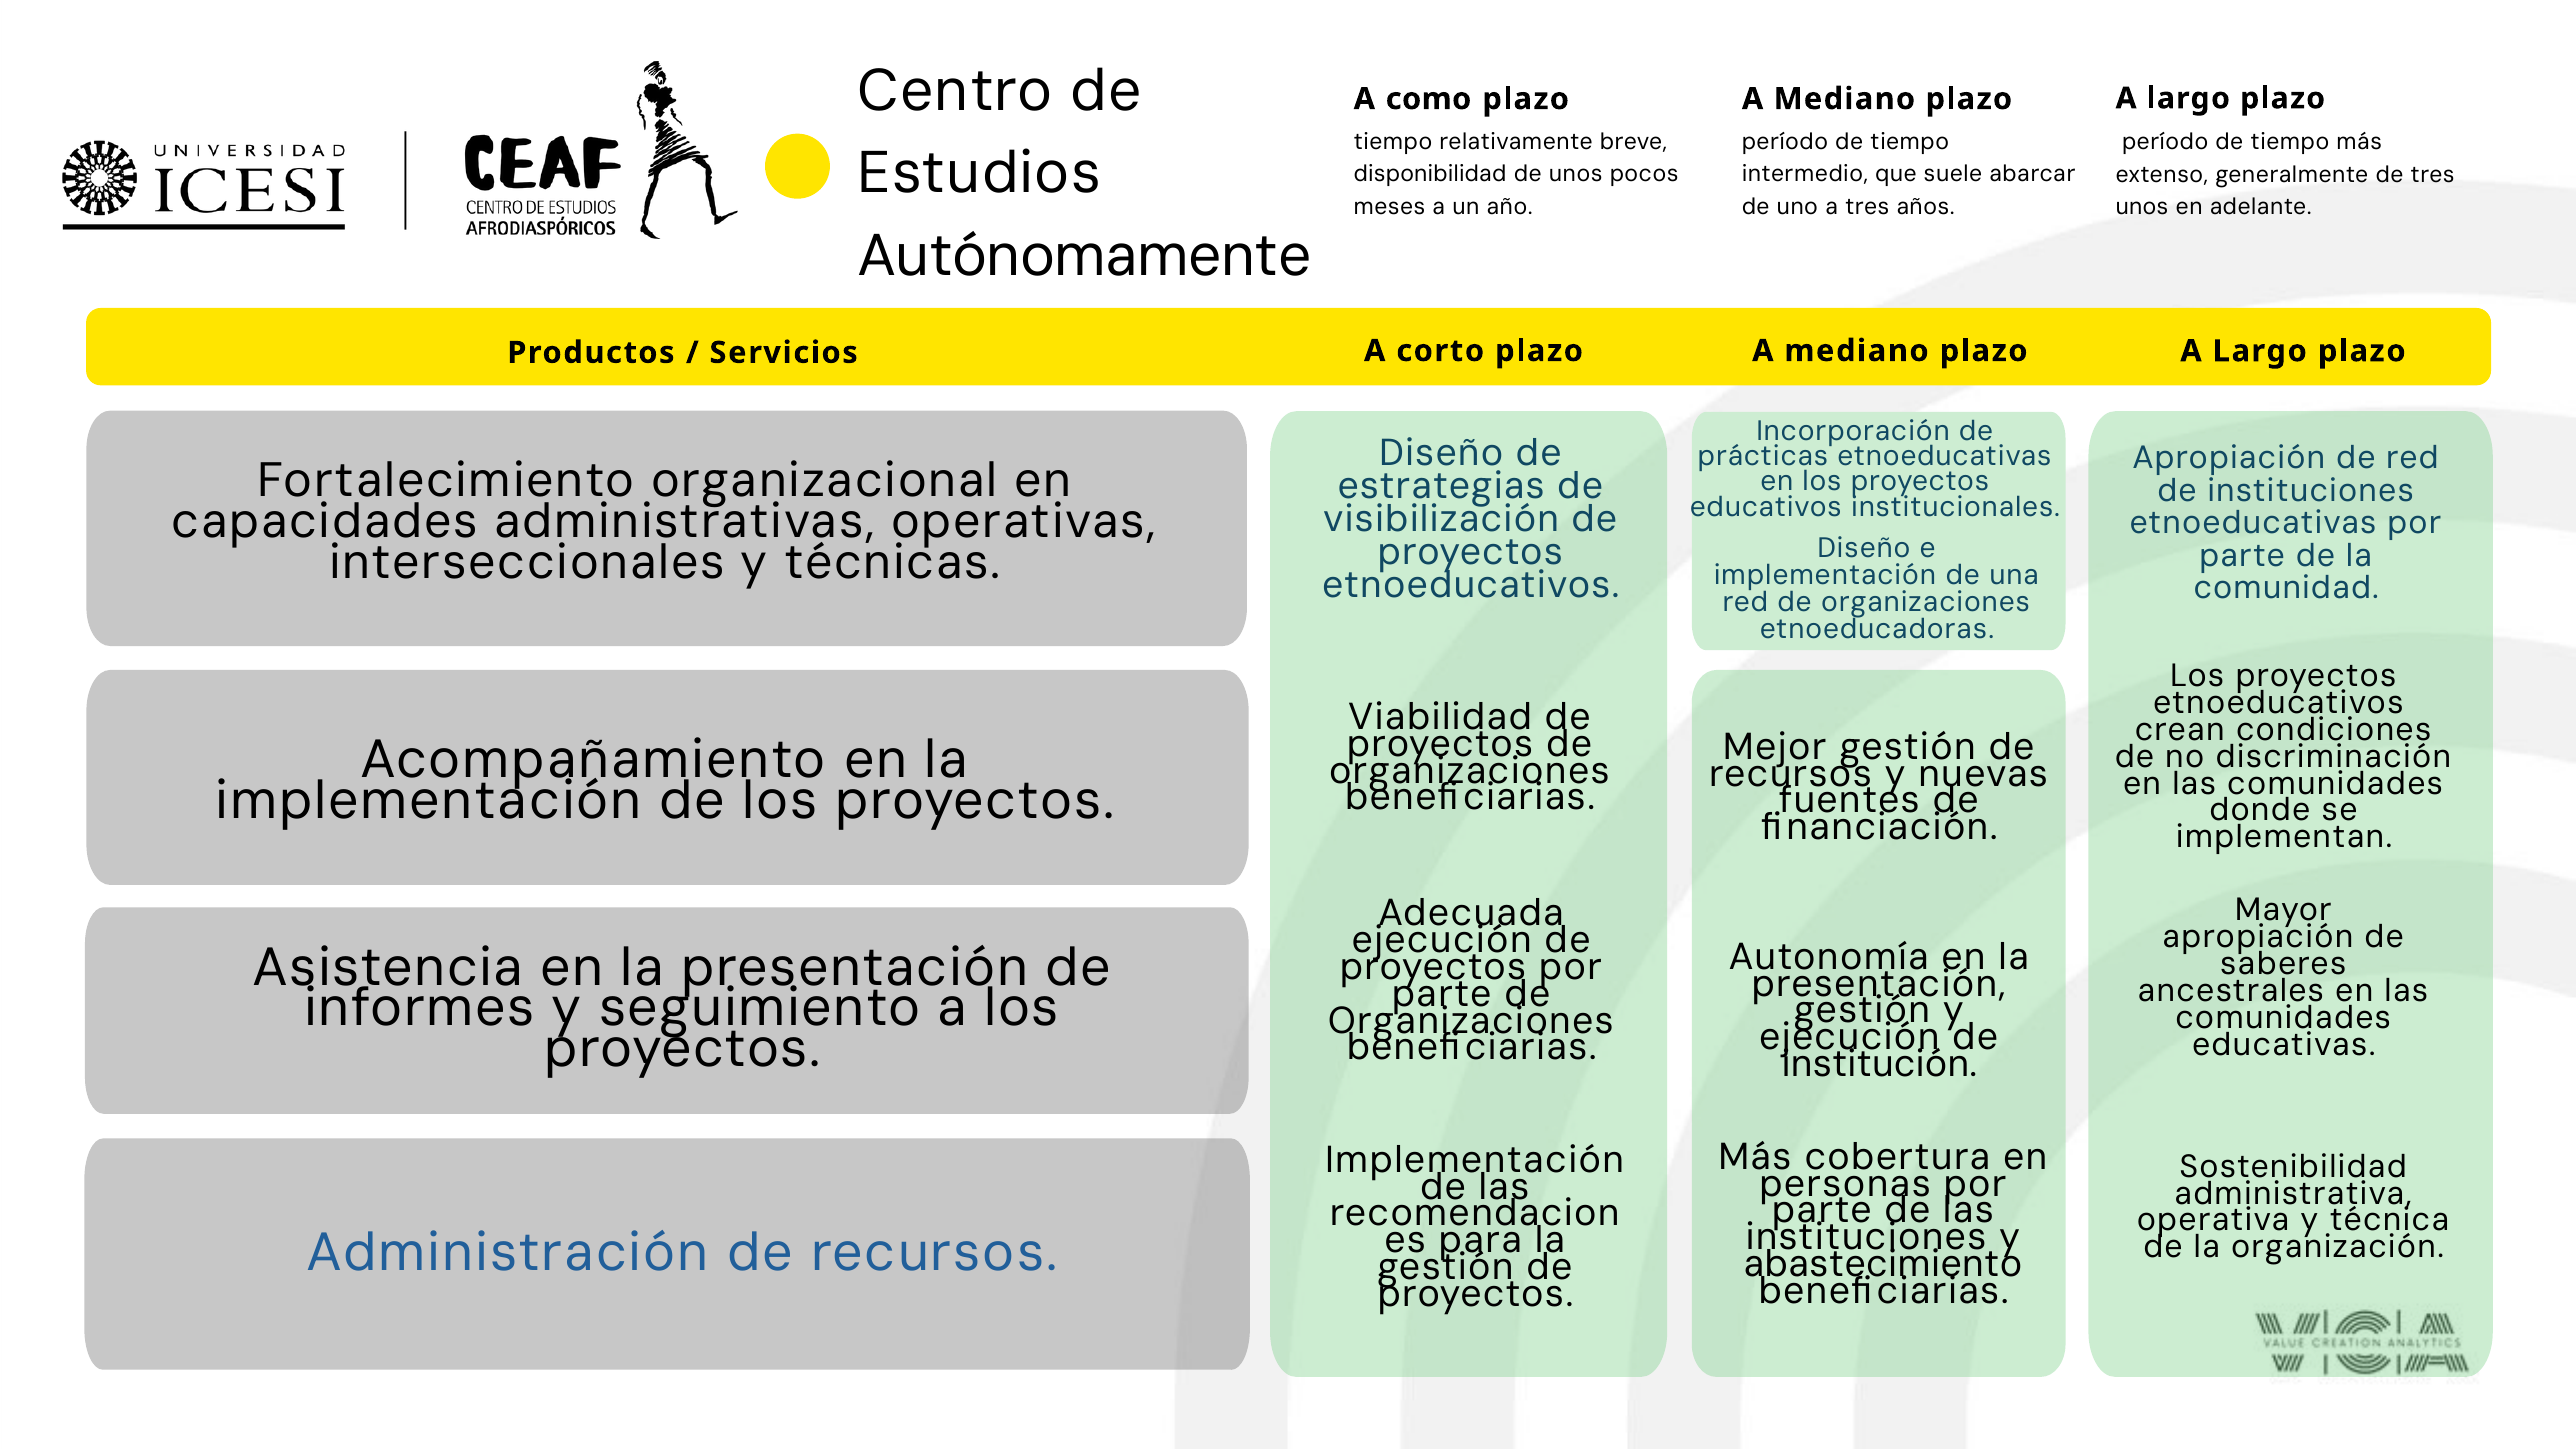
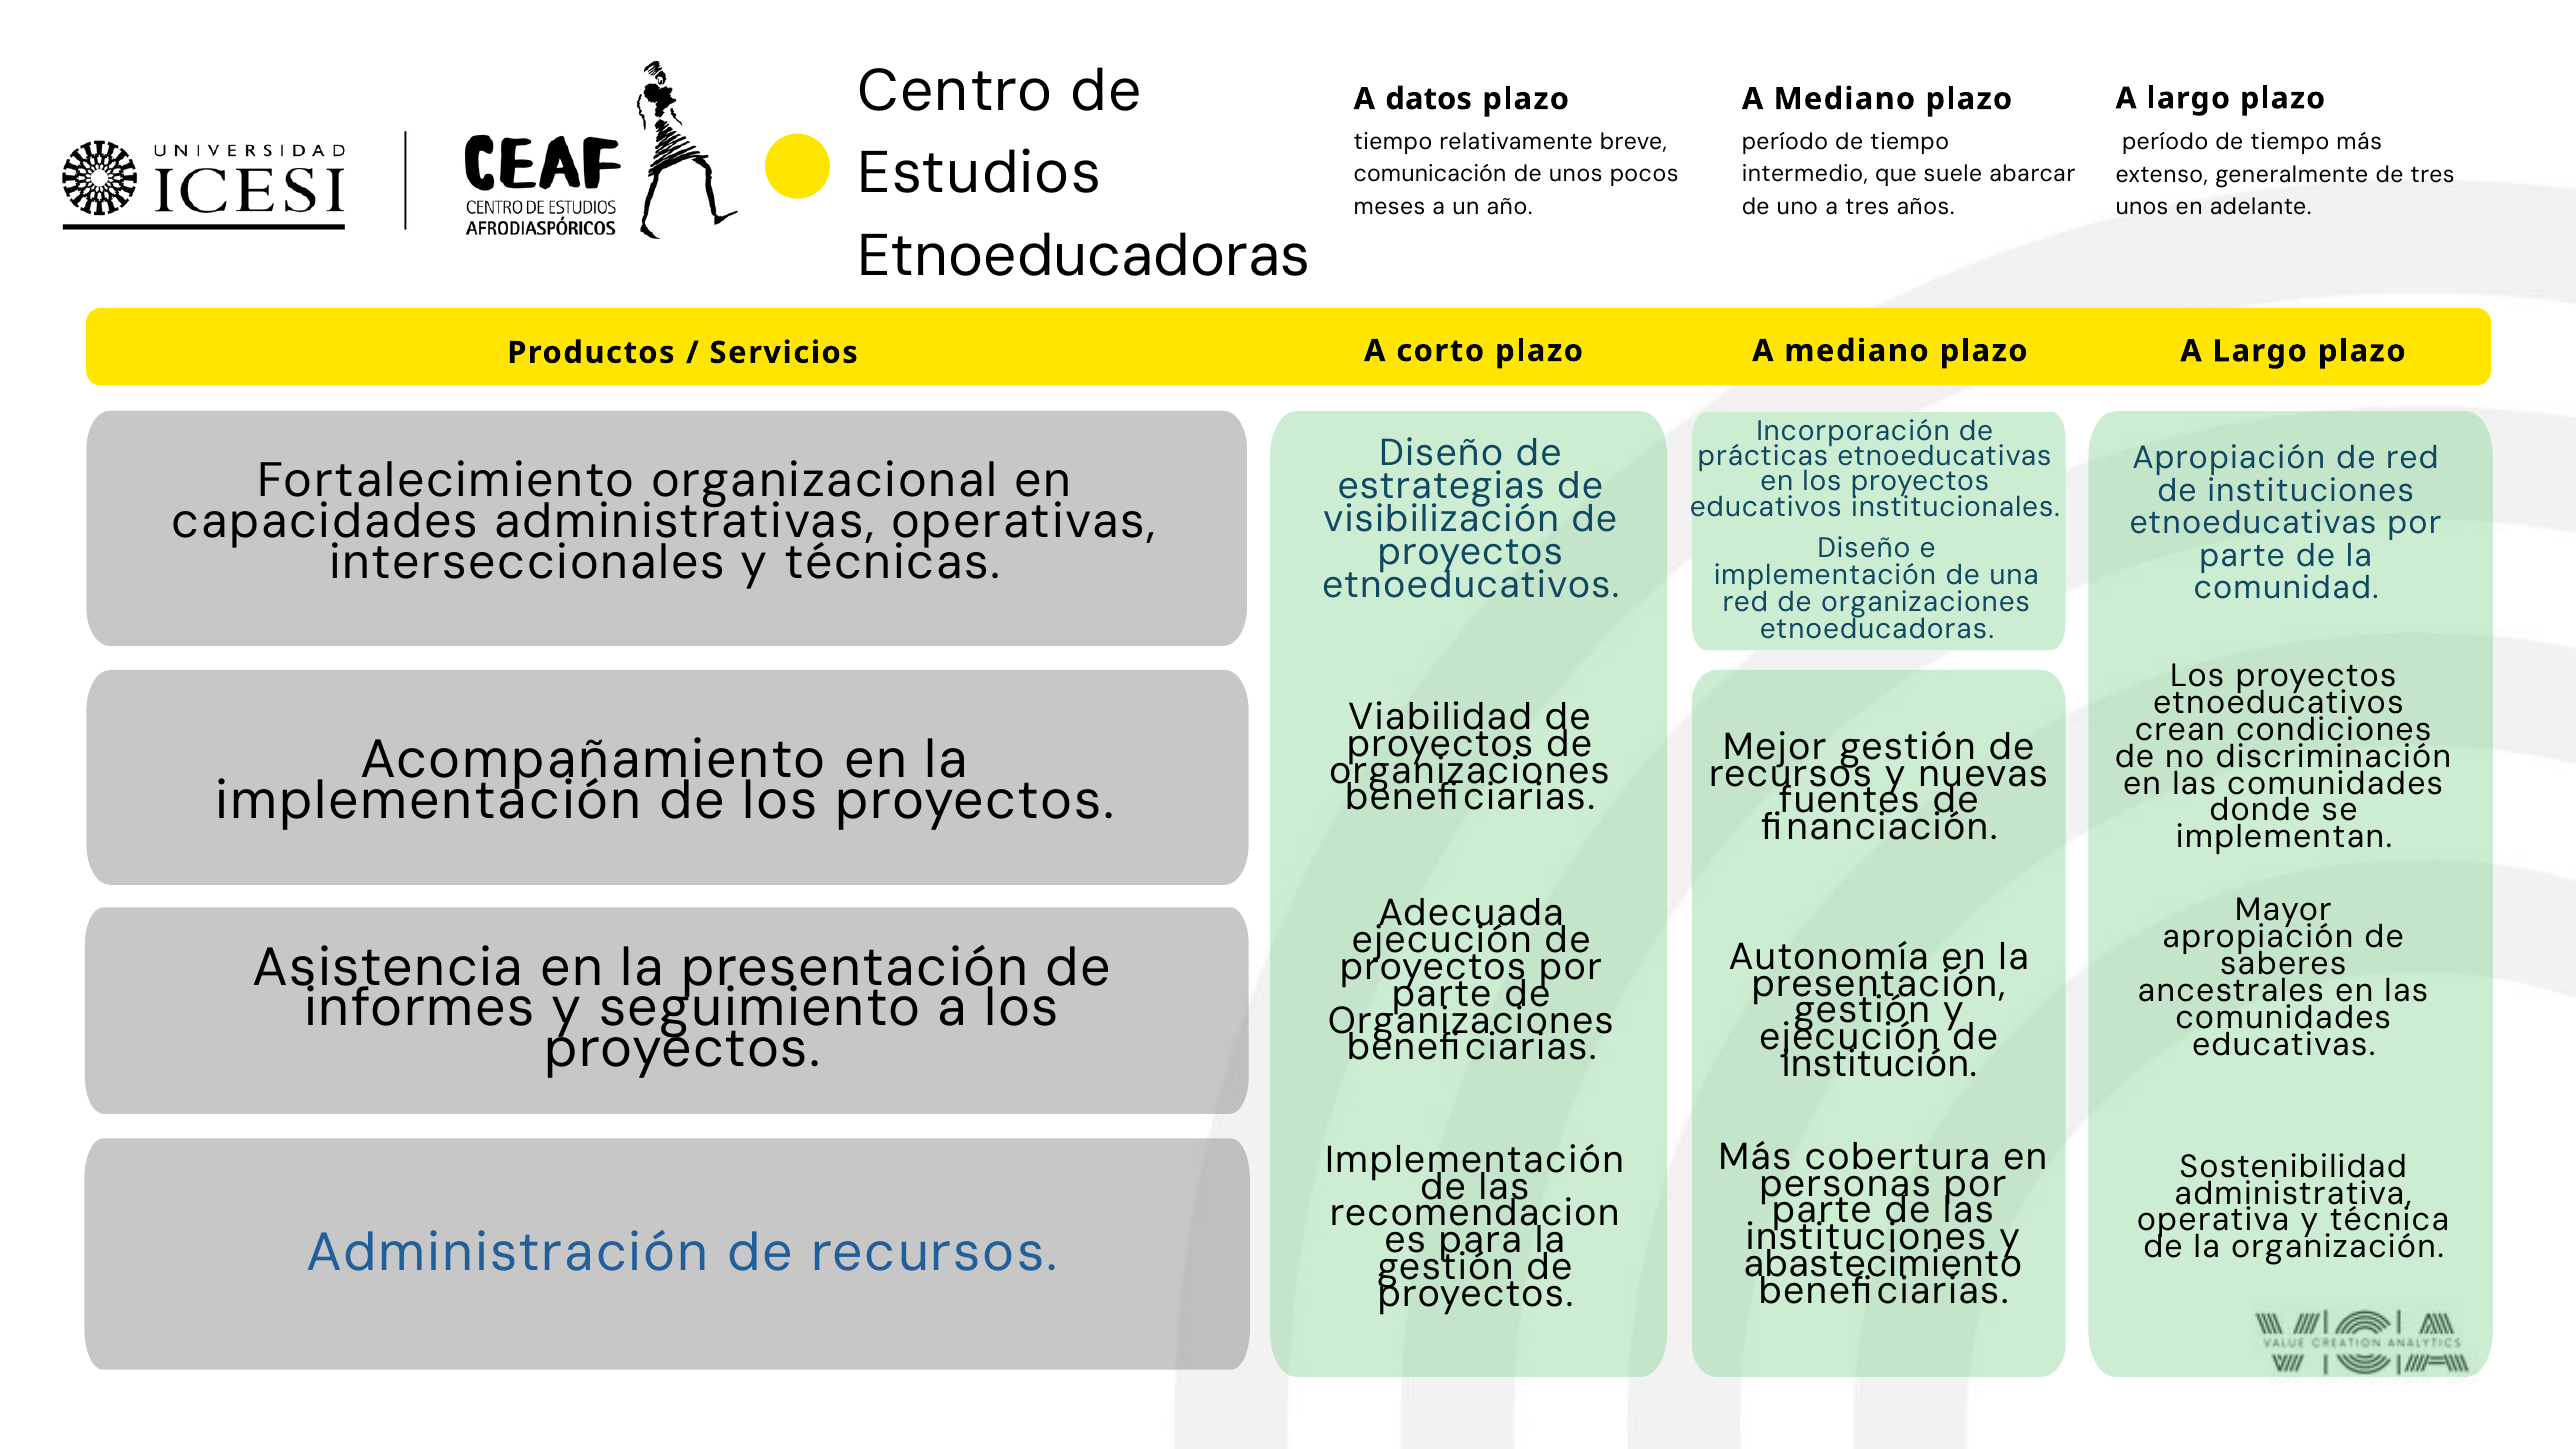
como: como -> datos (1429, 99)
disponibilidad: disponibilidad -> comunicación (1430, 174)
Autónomamente: Autónomamente -> Etnoeducadoras (1084, 256)
